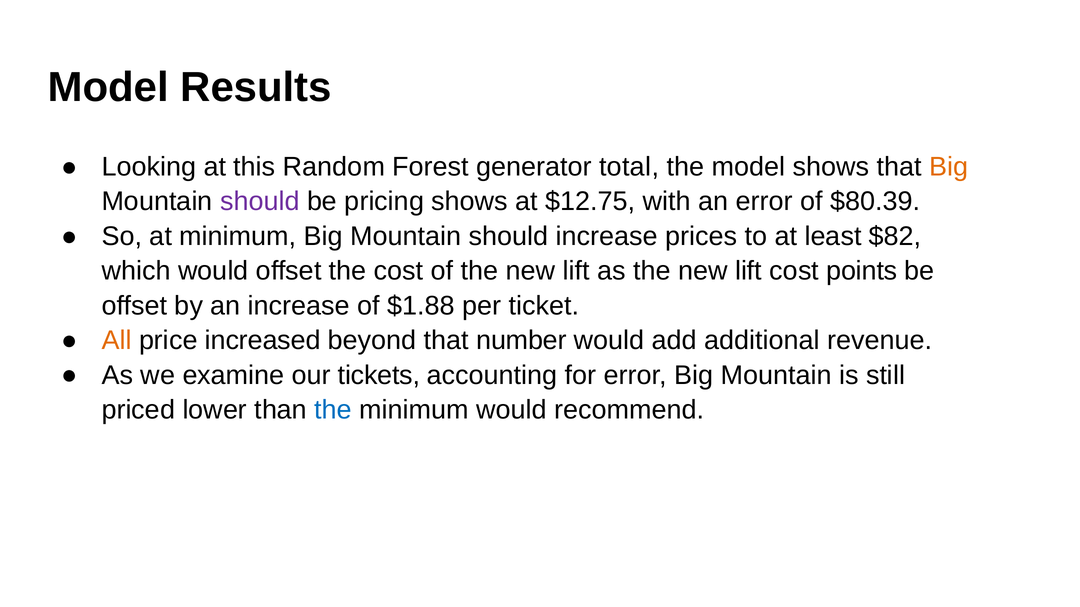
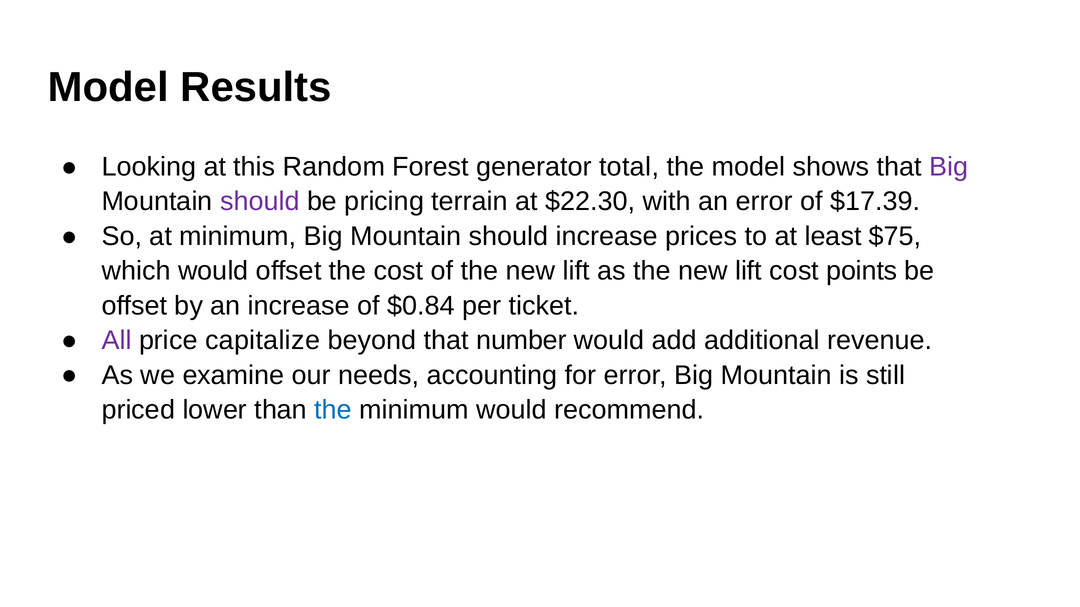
Big colour: orange -> purple (949, 167)
pricing shows: shows -> terrain (470, 202)
$12.75: $12.75 -> $22.30 (590, 202)
$80.39: $80.39 -> $17.39 (875, 202)
$82: $82 -> $75 (895, 236)
$1.88: $1.88 -> $0.84 (421, 306)
All colour: orange -> purple (117, 341)
increased: increased -> capitalize (263, 341)
tickets: tickets -> needs (379, 375)
